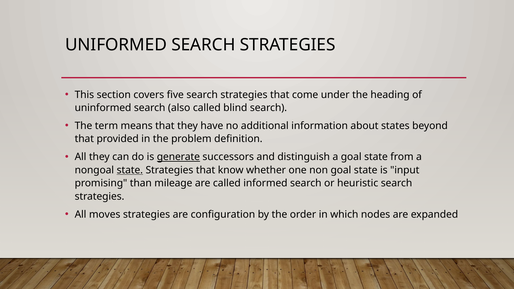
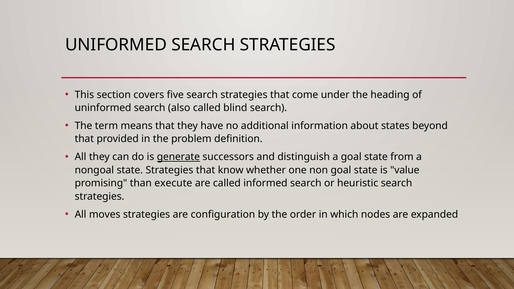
state underline: present -> none (130, 170)
input: input -> value (405, 170)
mileage: mileage -> execute (173, 183)
